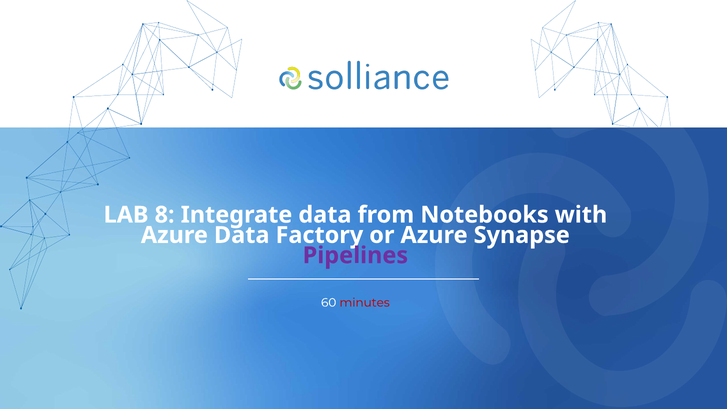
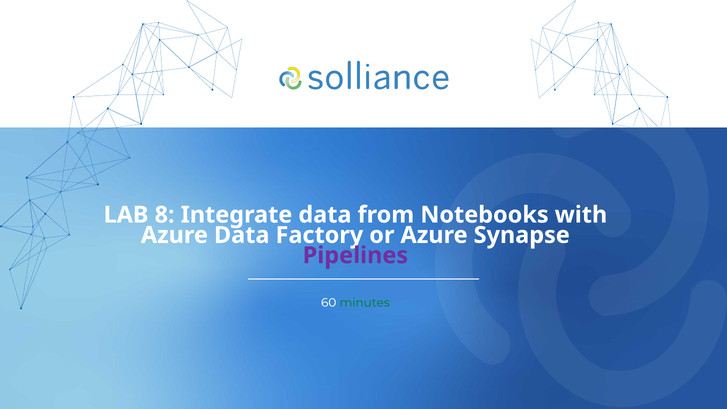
minutes colour: red -> green (365, 303)
